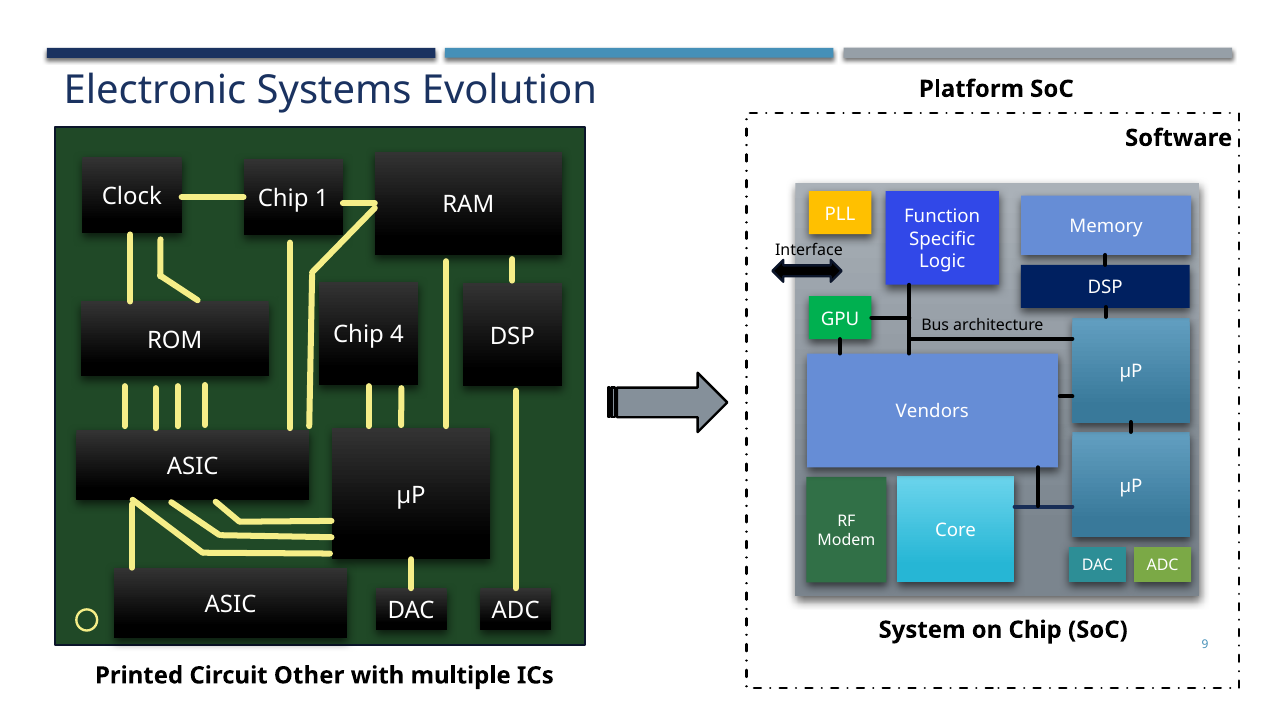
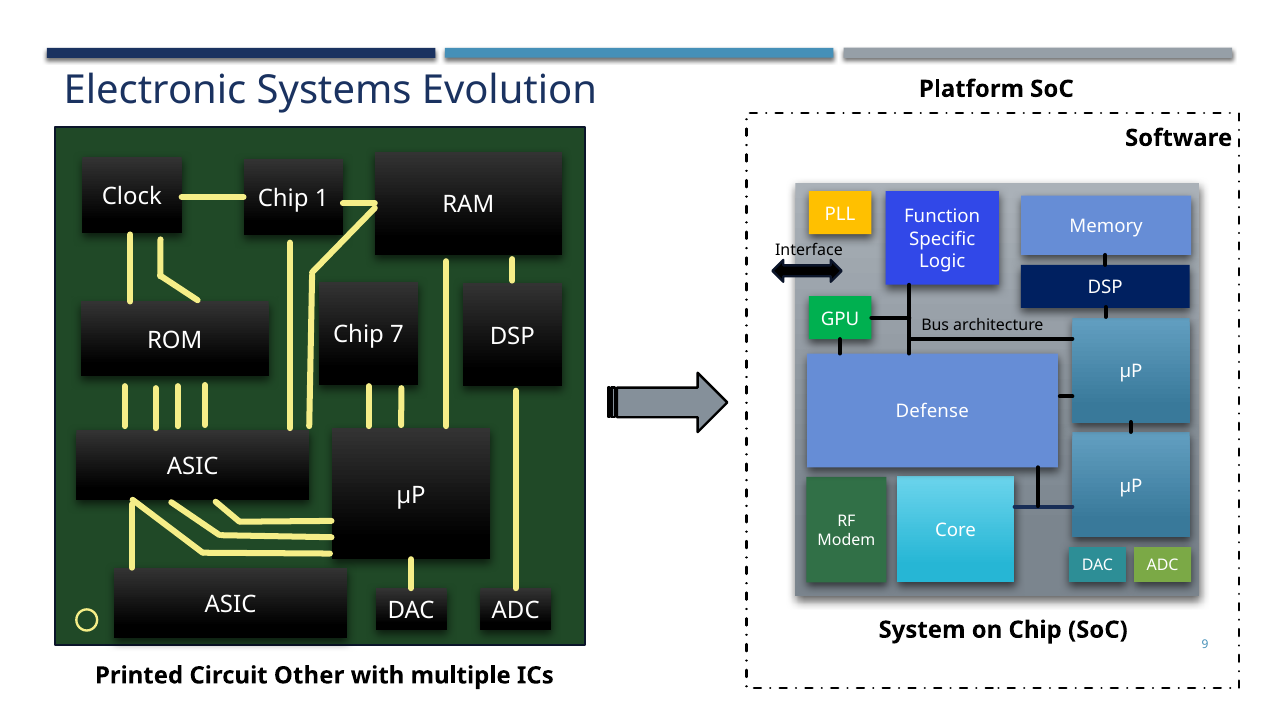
4: 4 -> 7 (397, 335)
Vendors: Vendors -> Defense (932, 411)
